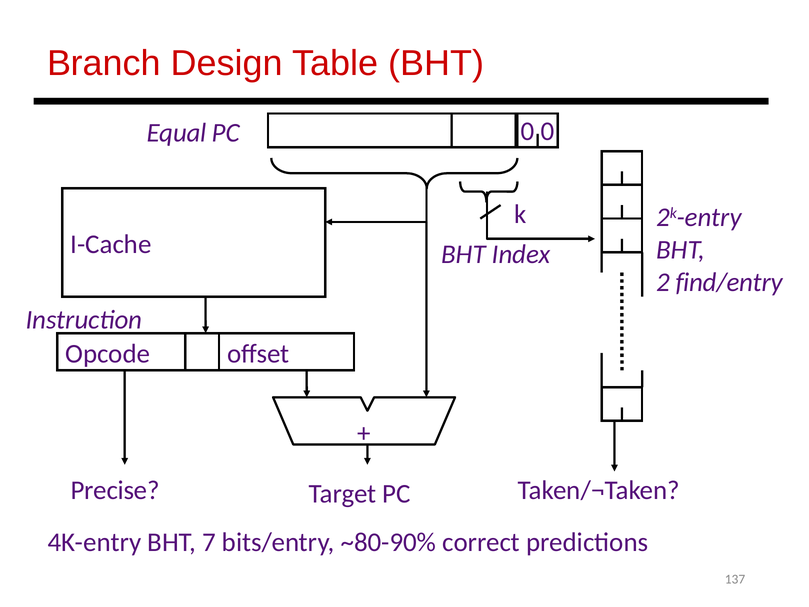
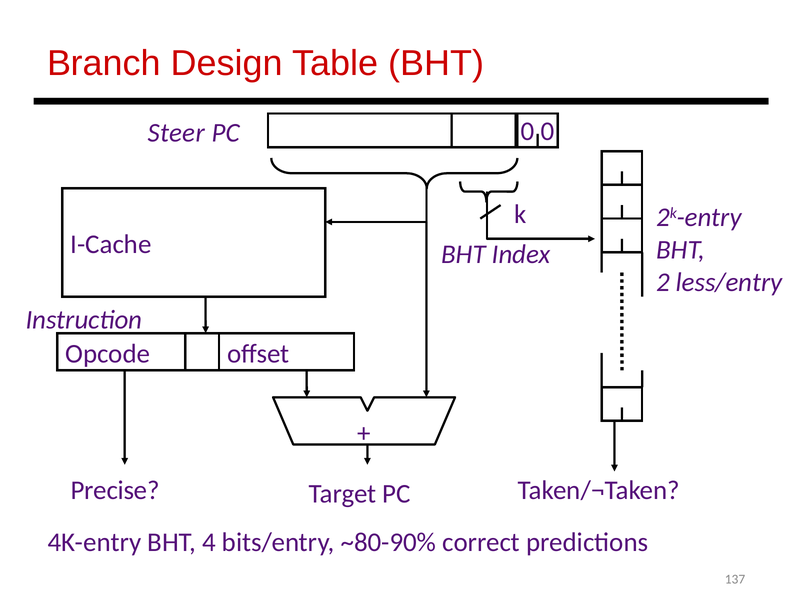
Equal: Equal -> Steer (176, 133)
find/entry: find/entry -> less/entry (729, 282)
7: 7 -> 4 (209, 542)
